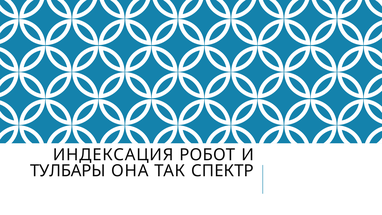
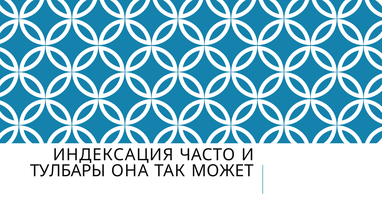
РОБОТ: РОБОТ -> ЧАСТО (207, 155)
СПЕКТР: СПЕКТР -> МОЖЕТ (222, 171)
